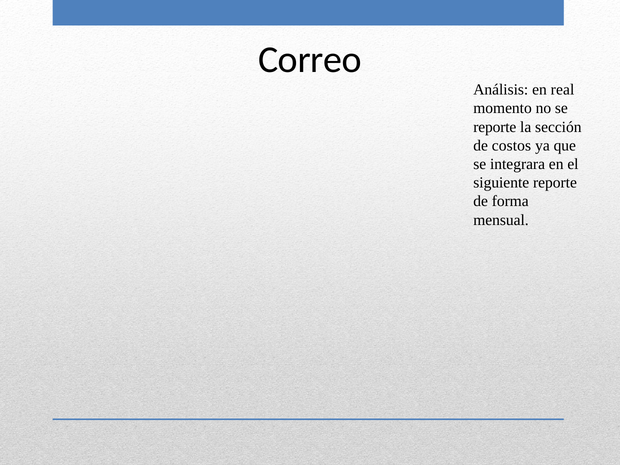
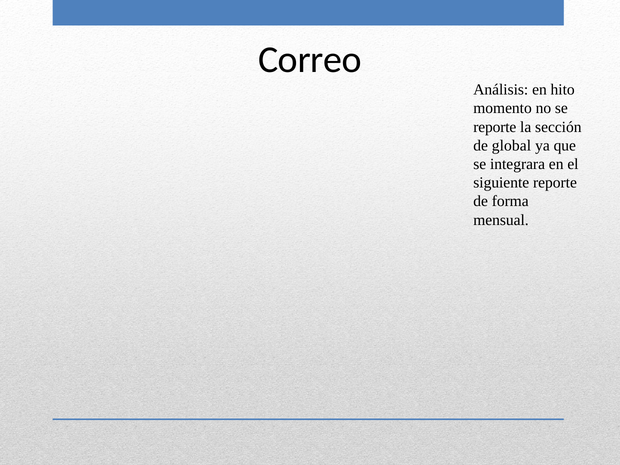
real: real -> hito (563, 90)
costos: costos -> global (511, 145)
